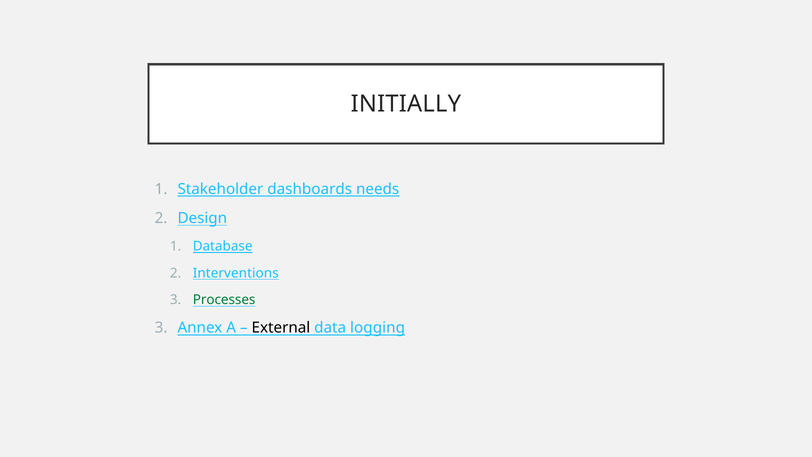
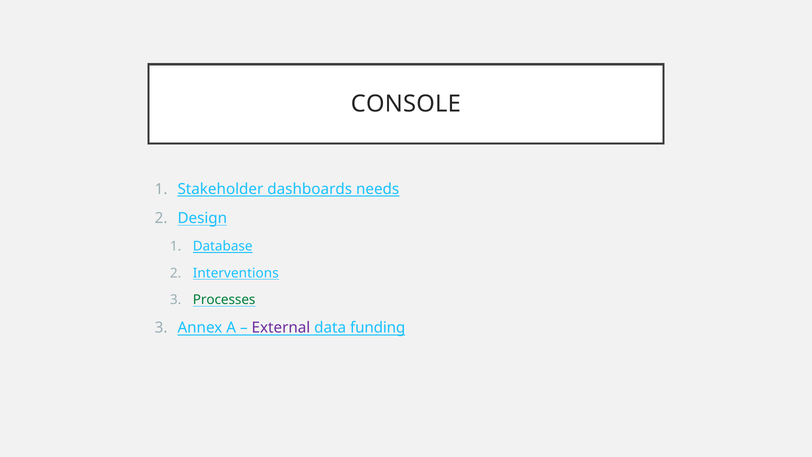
INITIALLY: INITIALLY -> CONSOLE (406, 104)
External colour: black -> purple (281, 328)
logging: logging -> funding (378, 328)
